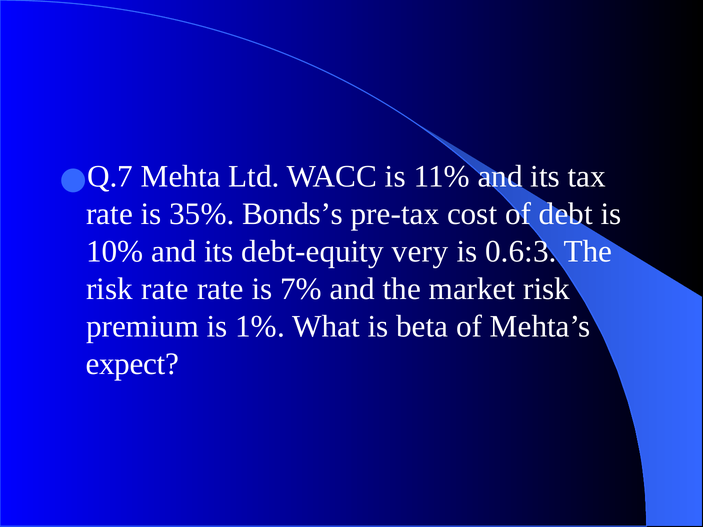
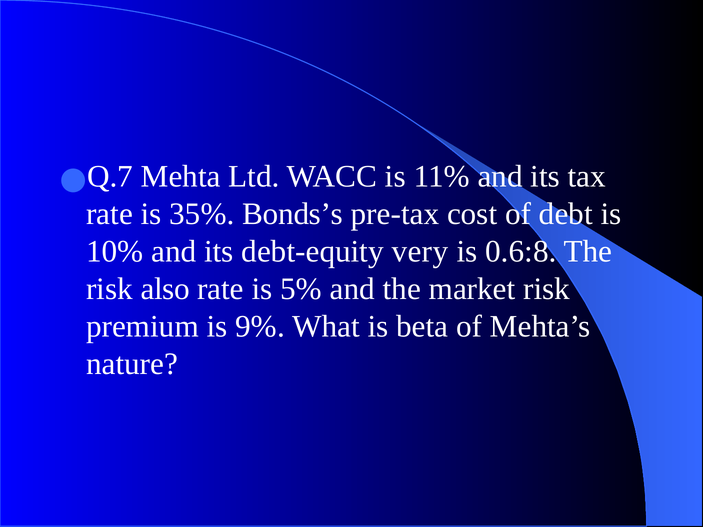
0.6:3: 0.6:3 -> 0.6:8 (521, 252)
risk rate: rate -> also (165, 289)
7%: 7% -> 5% (301, 289)
1%: 1% -> 9% (260, 327)
expect: expect -> nature (132, 364)
